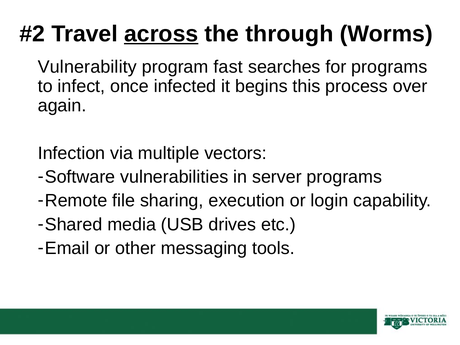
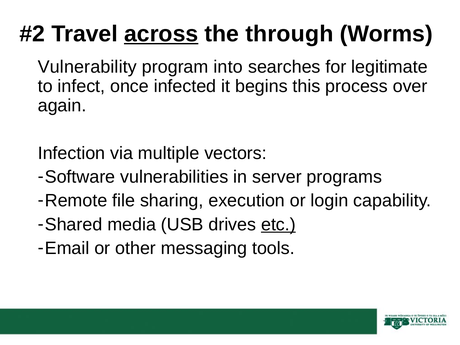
fast: fast -> into (228, 67)
for programs: programs -> legitimate (389, 67)
etc underline: none -> present (278, 225)
